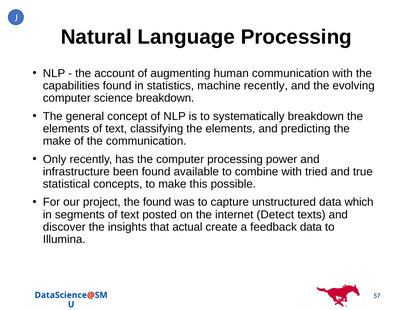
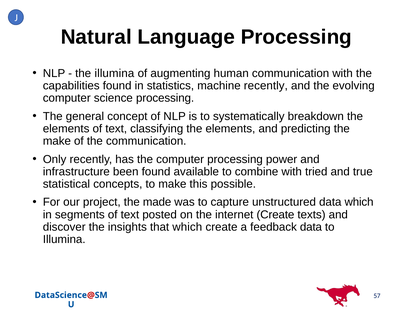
the account: account -> illumina (114, 73)
science breakdown: breakdown -> processing (165, 98)
the found: found -> made (157, 202)
internet Detect: Detect -> Create (275, 214)
that actual: actual -> which (187, 227)
